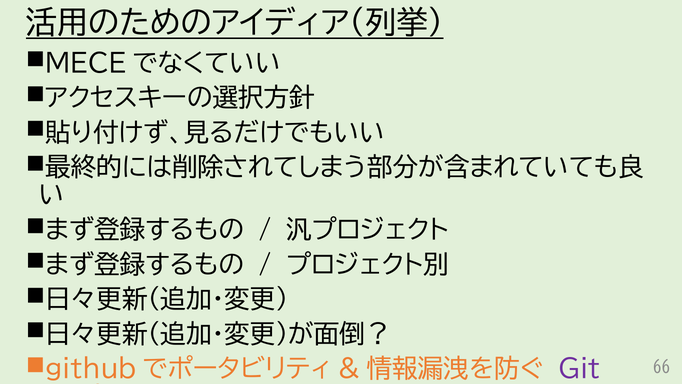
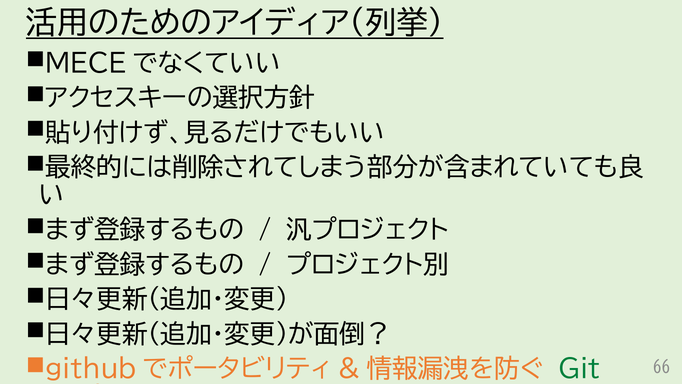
Git colour: purple -> green (579, 369)
